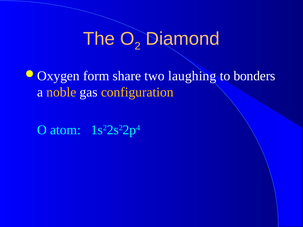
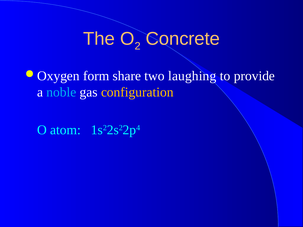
Diamond: Diamond -> Concrete (183, 39)
bonders: bonders -> provide (254, 76)
noble colour: yellow -> light blue (61, 92)
